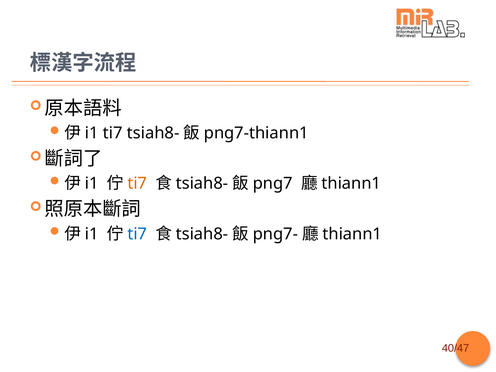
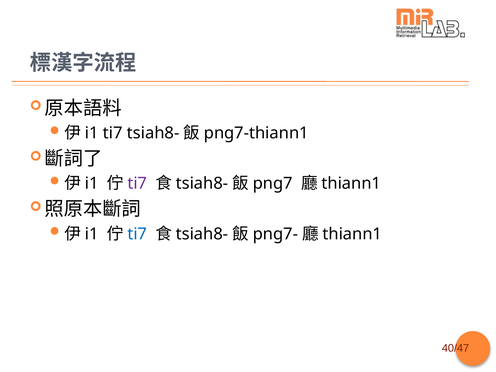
ti7 colour: orange -> purple (137, 183)
